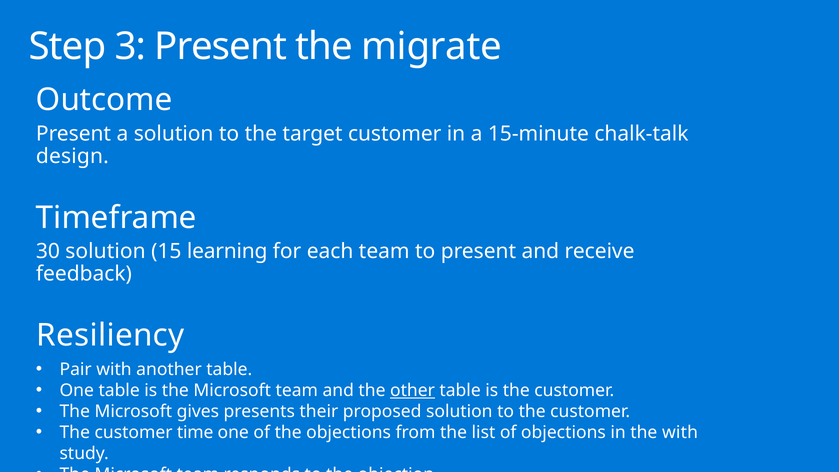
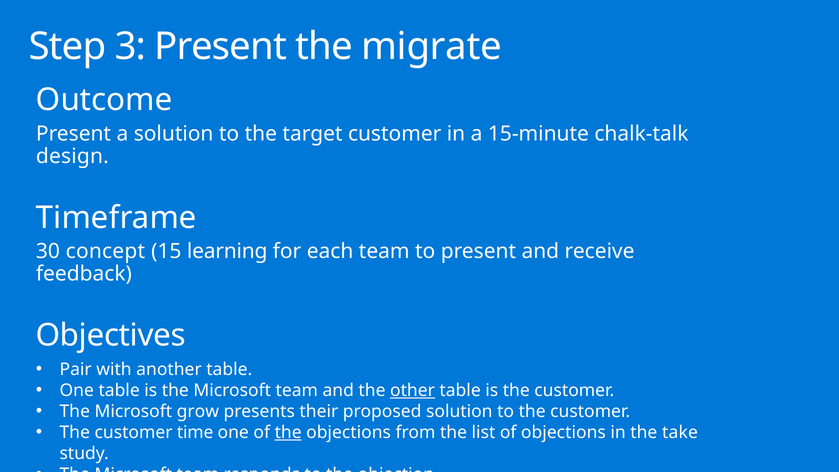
30 solution: solution -> concept (105, 251)
Resiliency: Resiliency -> Objectives (111, 335)
Microsoft gives: gives -> grow (198, 411)
the underline: none -> present (288, 432)
the with: with -> take (680, 432)
